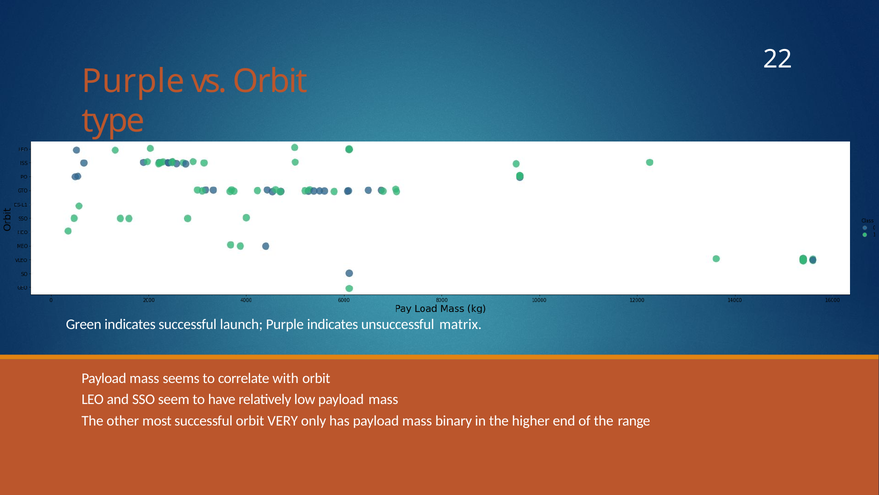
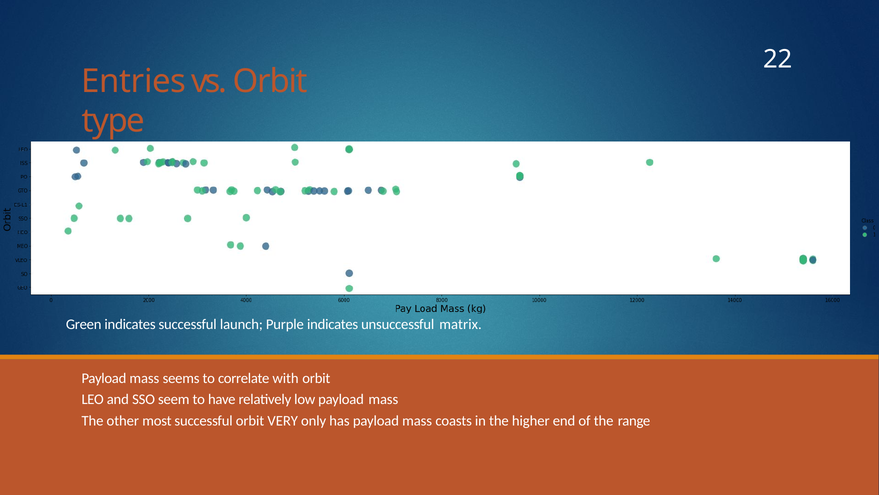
Purple: Purple -> Entries (134, 81)
binary: binary -> coasts (454, 421)
